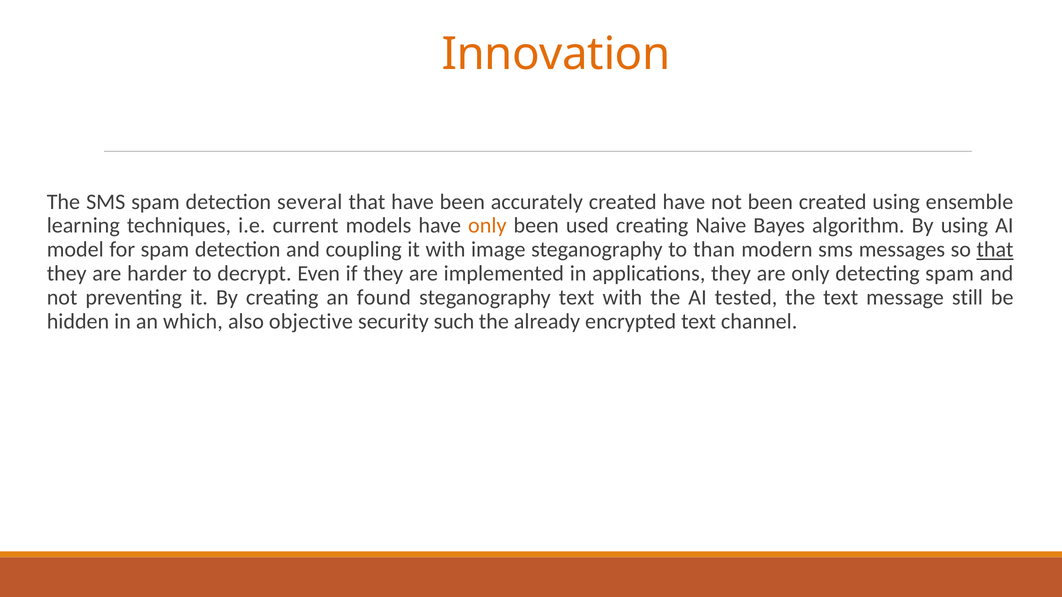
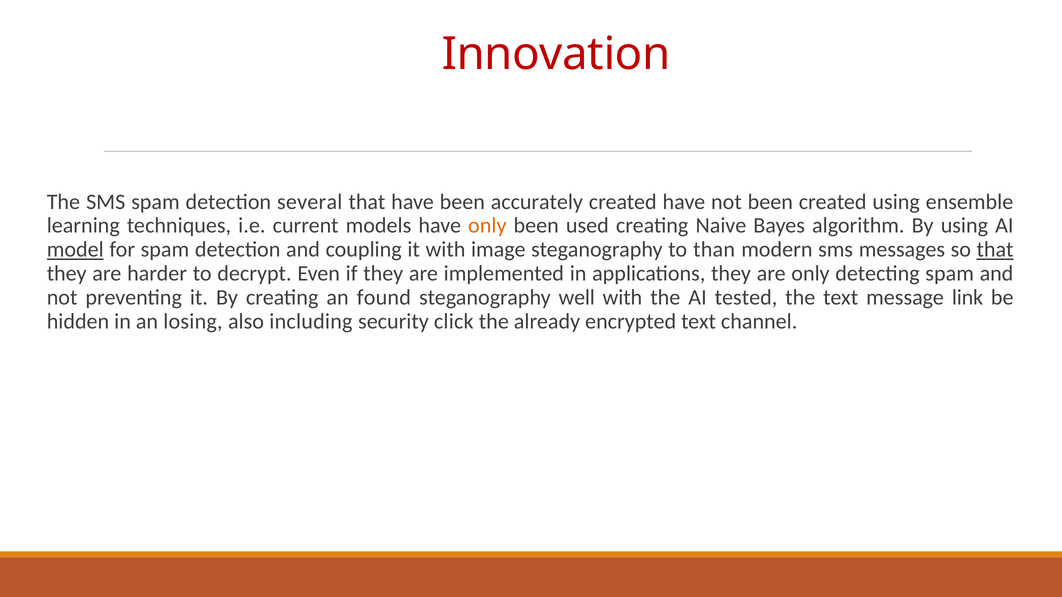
Innovation colour: orange -> red (556, 54)
model underline: none -> present (75, 250)
steganography text: text -> well (577, 298)
still: still -> link (968, 298)
which: which -> losing (193, 322)
objective: objective -> including (311, 322)
such: such -> click (454, 322)
